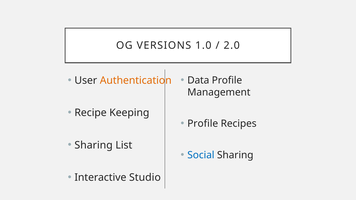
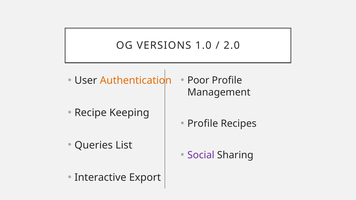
Data: Data -> Poor (198, 80)
Sharing: Sharing -> Queries (94, 145)
Social colour: blue -> purple (201, 155)
Studio: Studio -> Export (145, 178)
